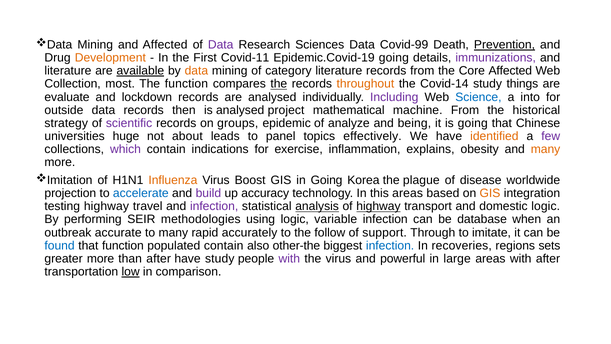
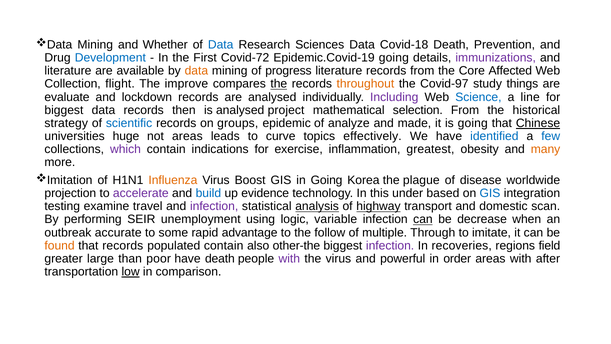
and Affected: Affected -> Whether (165, 45)
Data colour: purple -> blue (221, 45)
Covid-99: Covid-99 -> Covid-18 (404, 45)
Prevention underline: present -> none (504, 45)
Development colour: orange -> blue (110, 58)
Covid-11: Covid-11 -> Covid-72 (245, 58)
available underline: present -> none (140, 71)
category: category -> progress (288, 71)
most: most -> flight (120, 84)
The function: function -> improve (186, 84)
Covid-14: Covid-14 -> Covid-97 (444, 84)
into: into -> line (530, 97)
outside: outside -> biggest (64, 110)
machine: machine -> selection (418, 110)
scientific colour: purple -> blue (129, 123)
being: being -> made (414, 123)
Chinese underline: none -> present (538, 123)
not about: about -> areas (187, 136)
panel: panel -> curve (281, 136)
identified colour: orange -> blue (494, 136)
few colour: purple -> blue (551, 136)
explains: explains -> greatest (430, 149)
accelerate colour: blue -> purple (141, 193)
build colour: purple -> blue (208, 193)
accuracy: accuracy -> evidence (265, 193)
this areas: areas -> under (408, 193)
GIS colour: orange -> blue (490, 193)
testing highway: highway -> examine (106, 206)
domestic logic: logic -> scan (546, 206)
methodologies: methodologies -> unemployment (201, 219)
can underline: none -> present (423, 219)
database: database -> decrease (482, 219)
to many: many -> some (173, 232)
accurately: accurately -> advantage (250, 232)
support: support -> multiple (385, 232)
found colour: blue -> orange (60, 245)
that function: function -> records (123, 245)
infection colour: blue -> purple (390, 245)
sets: sets -> field (549, 245)
greater more: more -> large (101, 258)
than after: after -> poor (159, 258)
have study: study -> death (220, 258)
large: large -> order (457, 258)
